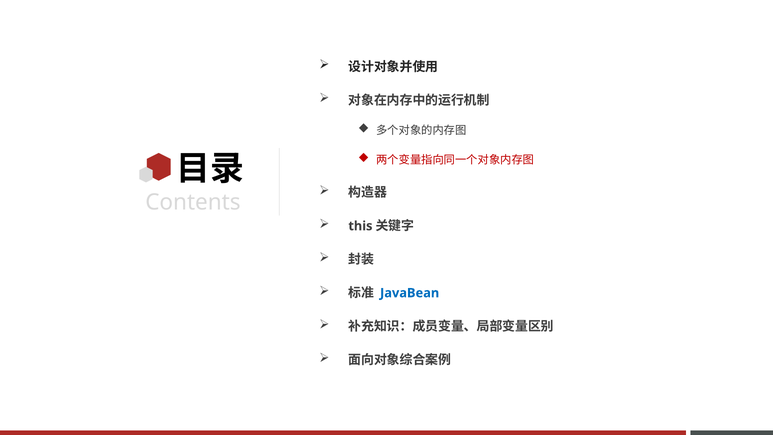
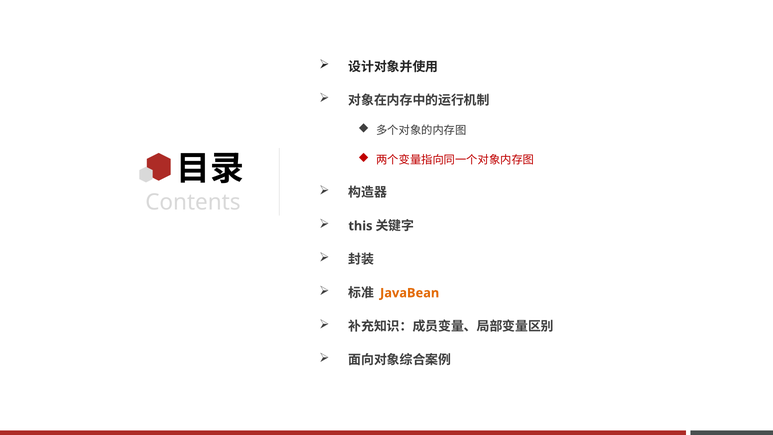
JavaBean colour: blue -> orange (410, 293)
